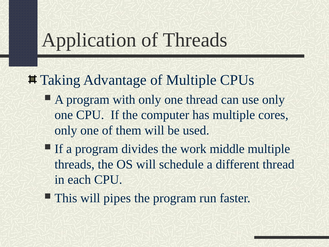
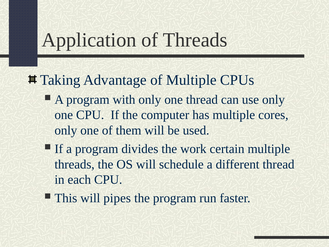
middle: middle -> certain (227, 149)
